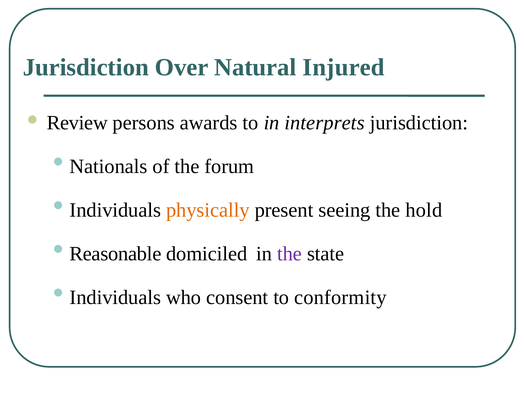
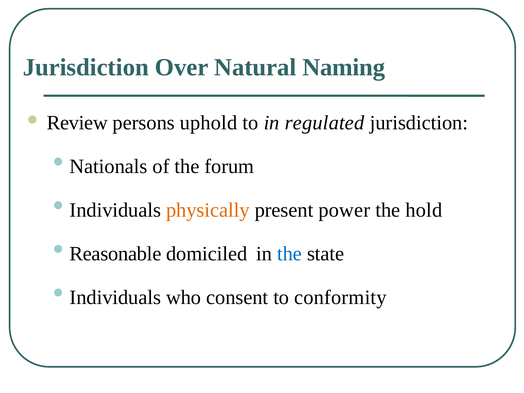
Injured: Injured -> Naming (344, 67)
awards: awards -> uphold (209, 123)
interprets: interprets -> regulated (325, 123)
seeing: seeing -> power (344, 210)
the colour: purple -> blue (290, 254)
